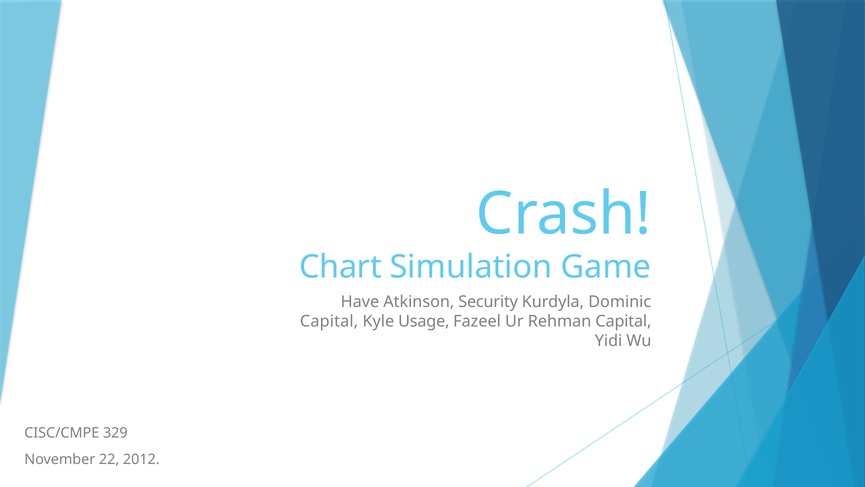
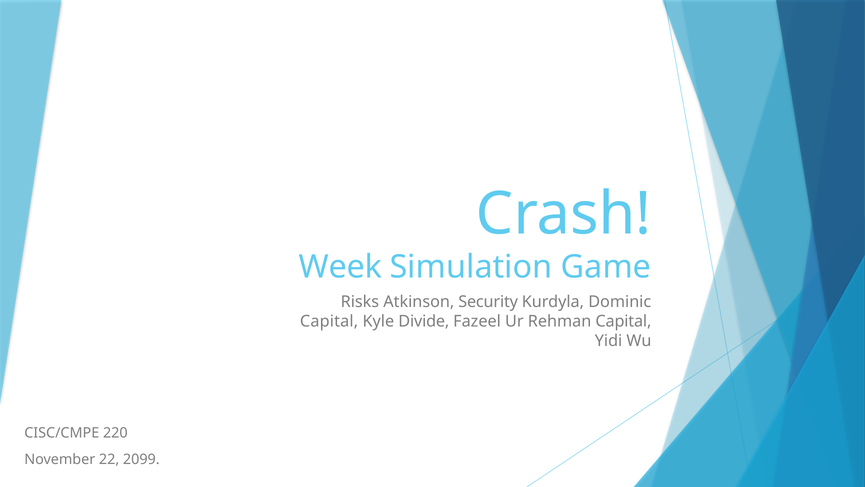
Chart: Chart -> Week (340, 267)
Have: Have -> Risks (360, 301)
Usage: Usage -> Divide (424, 321)
329: 329 -> 220 (115, 433)
2012: 2012 -> 2099 (141, 459)
